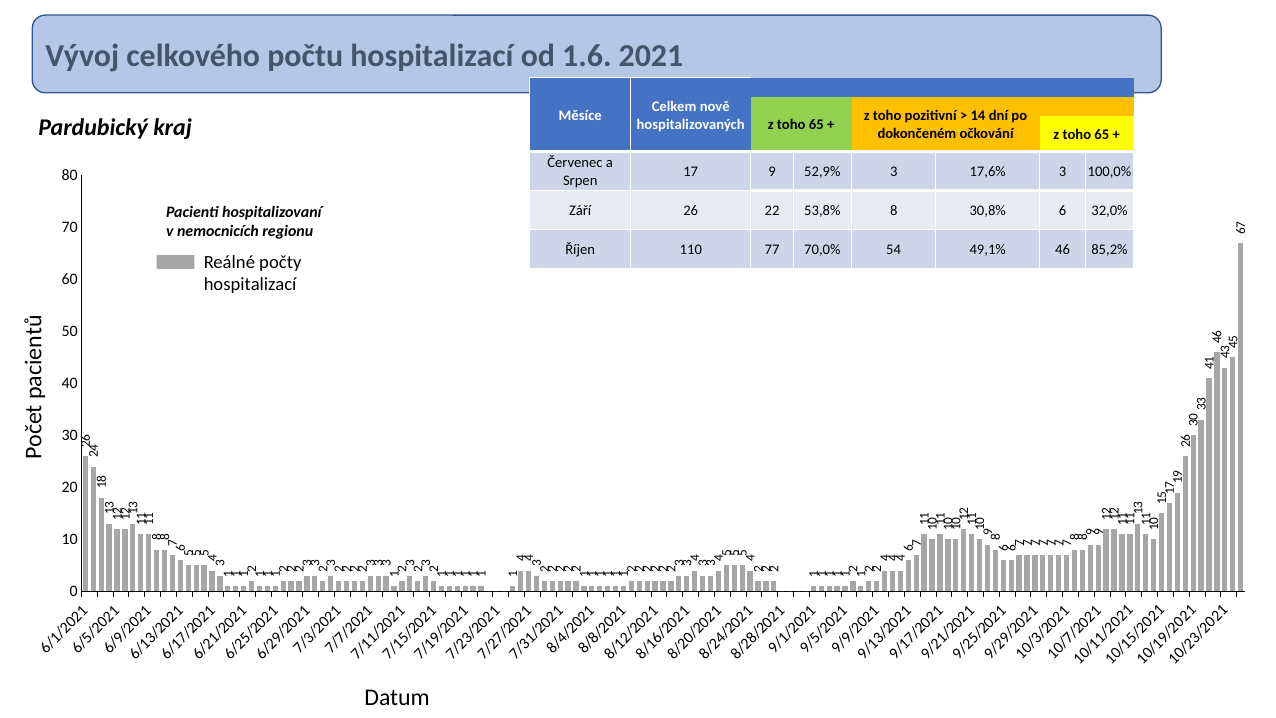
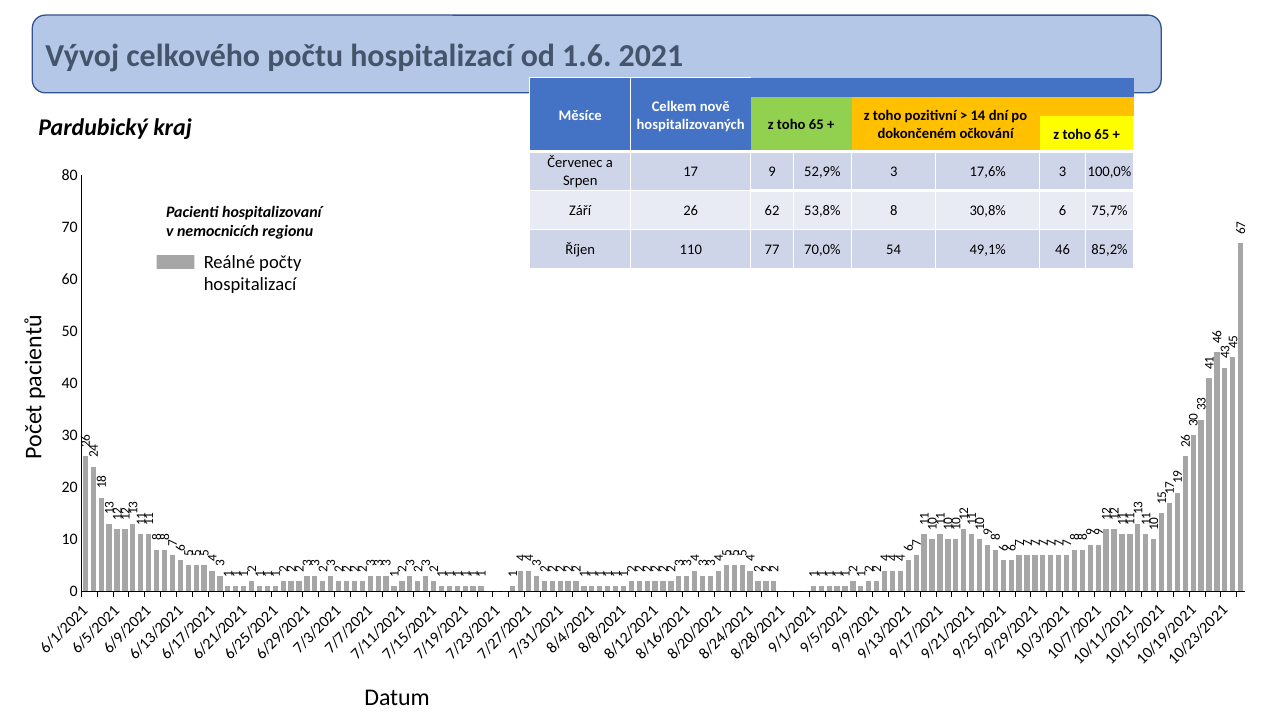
22: 22 -> 62 (772, 210)
32,0%: 32,0% -> 75,7% (1110, 210)
